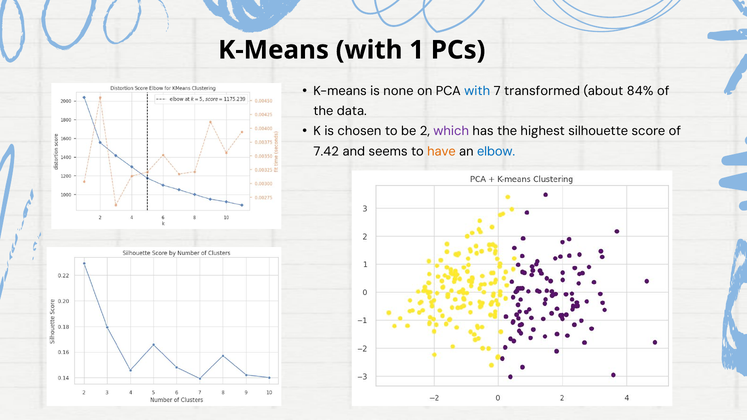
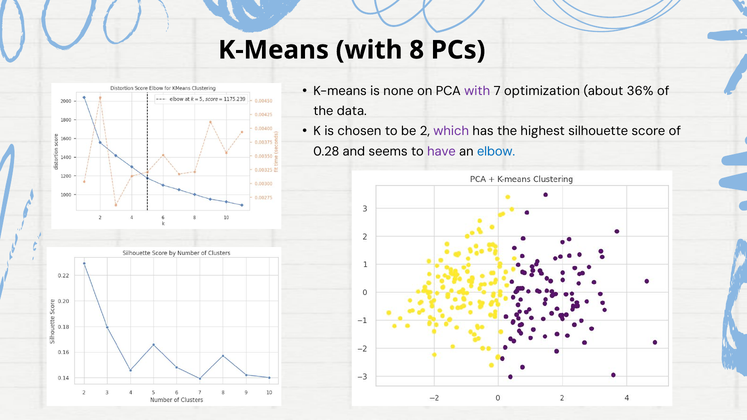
1: 1 -> 8 (417, 50)
with colour: blue -> purple (477, 91)
transformed: transformed -> optimization (542, 91)
84%: 84% -> 36% (640, 91)
7.42: 7.42 -> 0.28 (326, 151)
have colour: orange -> purple (441, 151)
